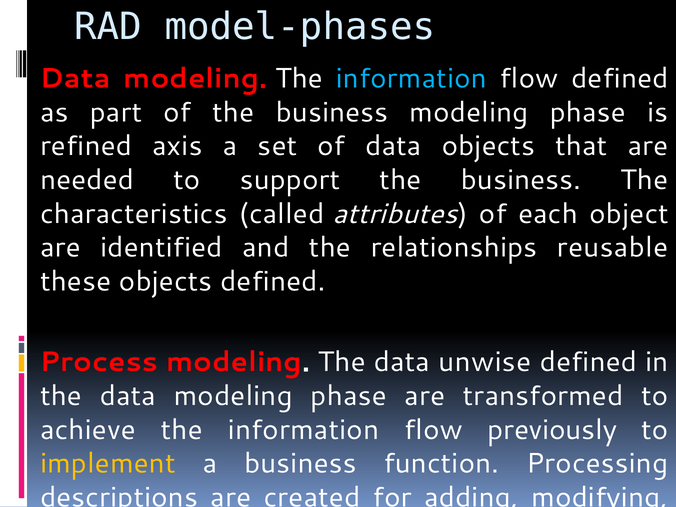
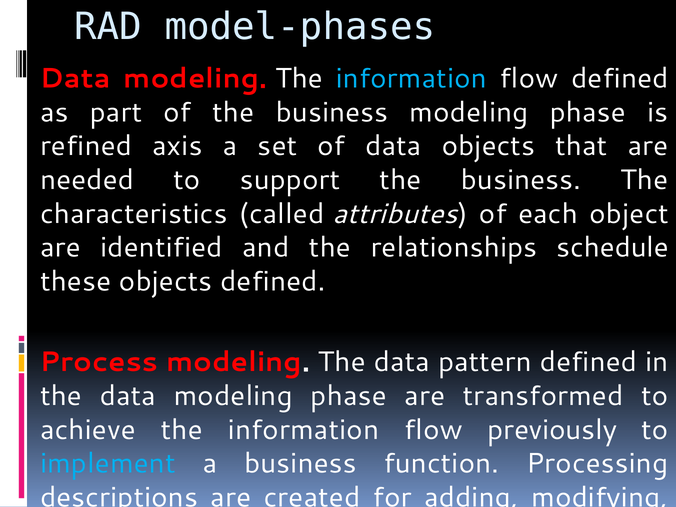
reusable: reusable -> schedule (613, 248)
unwise: unwise -> pattern (485, 362)
implement colour: yellow -> light blue (108, 464)
